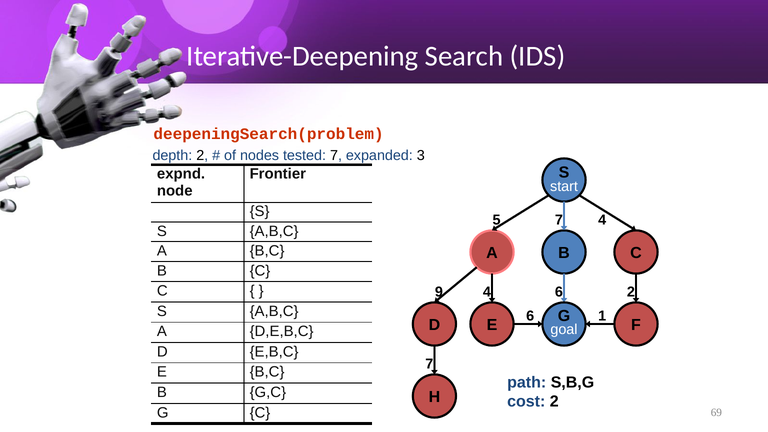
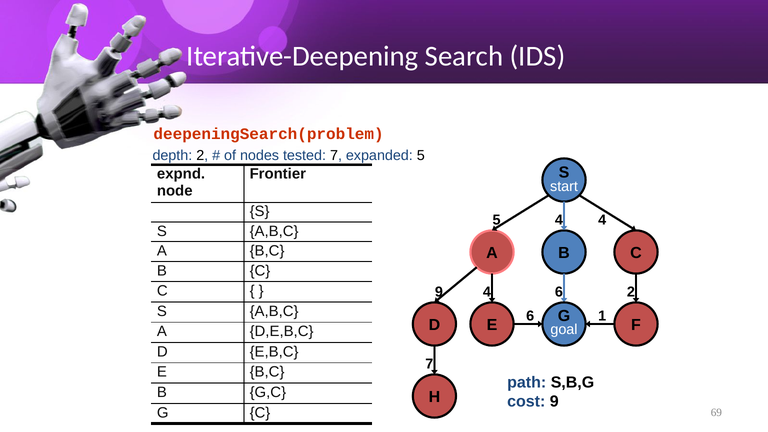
expanded 3: 3 -> 5 (421, 156)
5 7: 7 -> 4 (559, 220)
cost 2: 2 -> 9 (554, 402)
